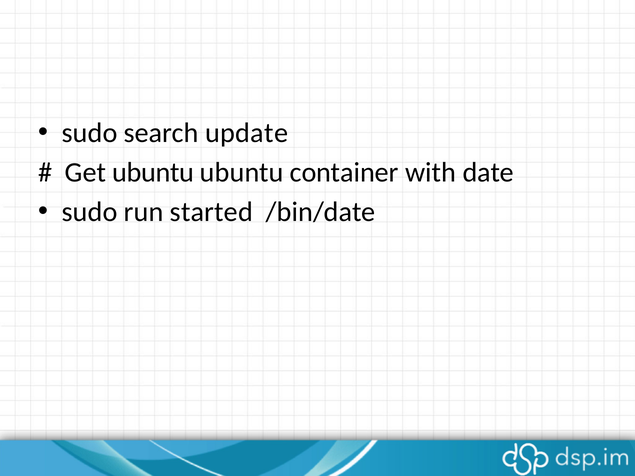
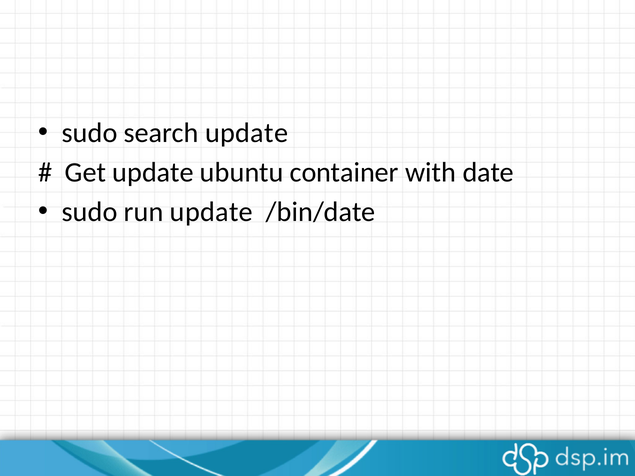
Get ubuntu: ubuntu -> update (153, 173)
run started: started -> update (211, 212)
